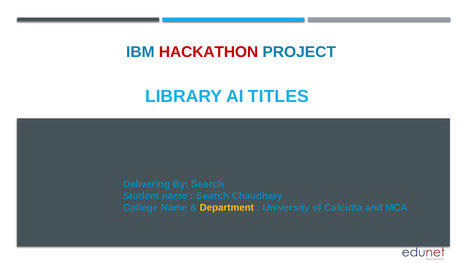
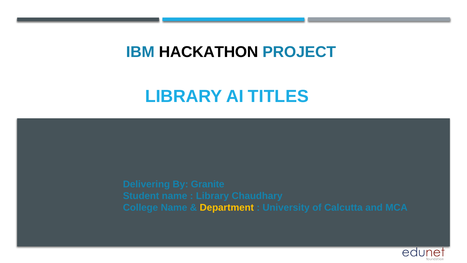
HACKATHON colour: red -> black (209, 52)
By Search: Search -> Granite (208, 184)
Search: Search -> Library (212, 196)
